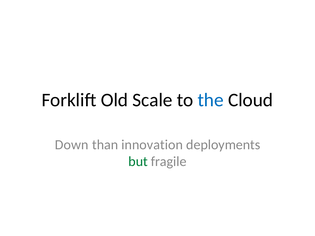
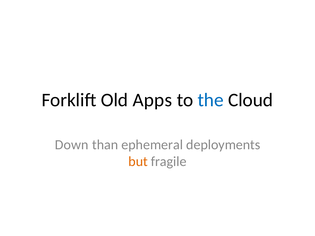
Scale: Scale -> Apps (152, 100)
innovation: innovation -> ephemeral (152, 145)
but colour: green -> orange (138, 162)
